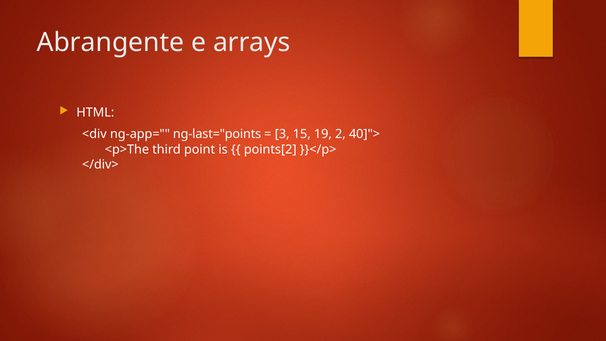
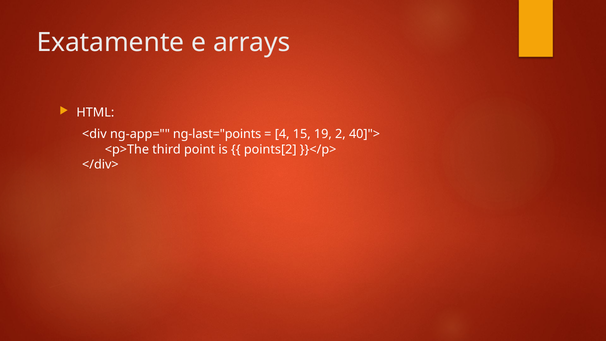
Abrangente: Abrangente -> Exatamente (111, 43)
3: 3 -> 4 (282, 134)
